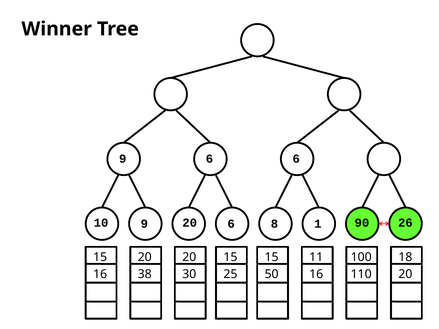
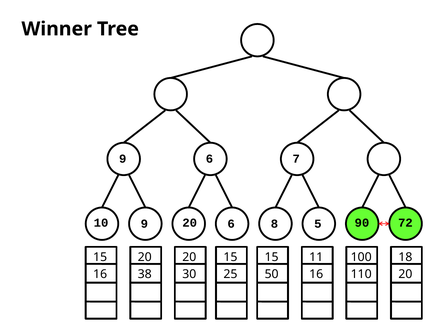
6 6: 6 -> 7 (296, 159)
1: 1 -> 5 (318, 224)
26: 26 -> 72 (405, 223)
